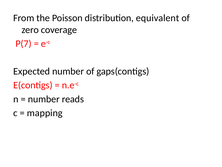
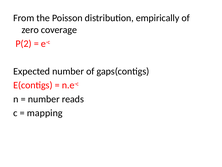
equivalent: equivalent -> empirically (158, 18)
P(7: P(7 -> P(2 (24, 44)
